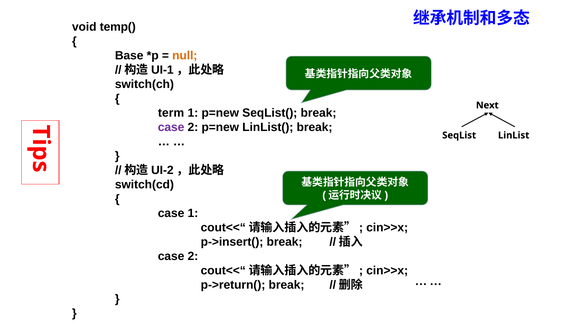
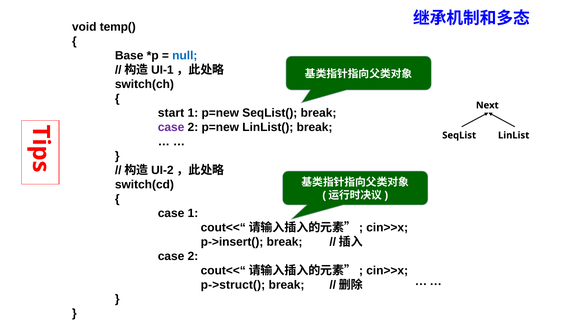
null colour: orange -> blue (185, 56)
term: term -> start (171, 113)
p->return(: p->return( -> p->struct( (233, 285)
